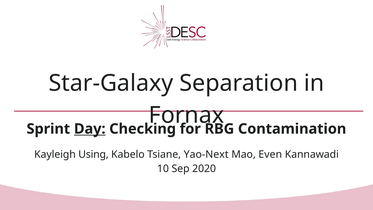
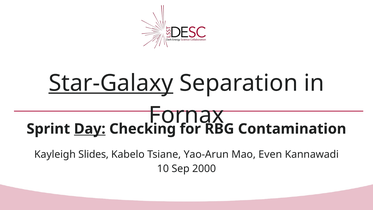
Star-Galaxy underline: none -> present (111, 83)
Using: Using -> Slides (93, 154)
Yao-Next: Yao-Next -> Yao-Arun (206, 154)
2020: 2020 -> 2000 (204, 168)
